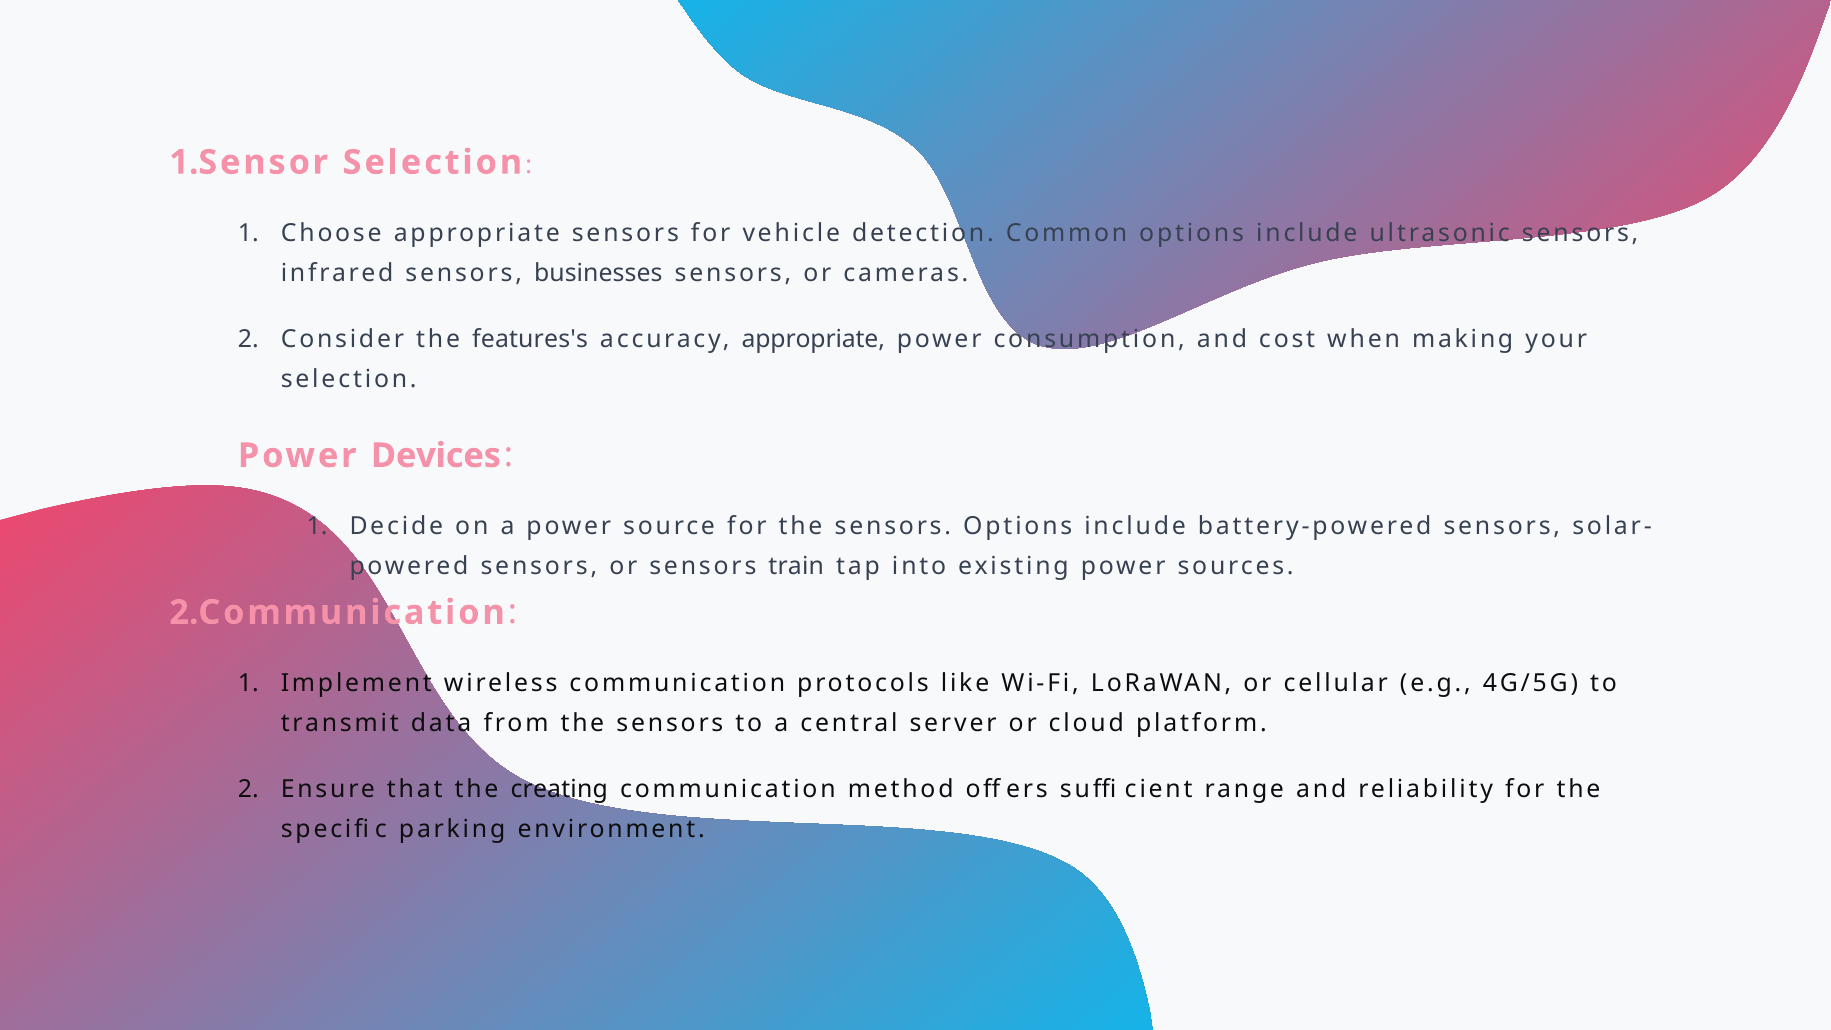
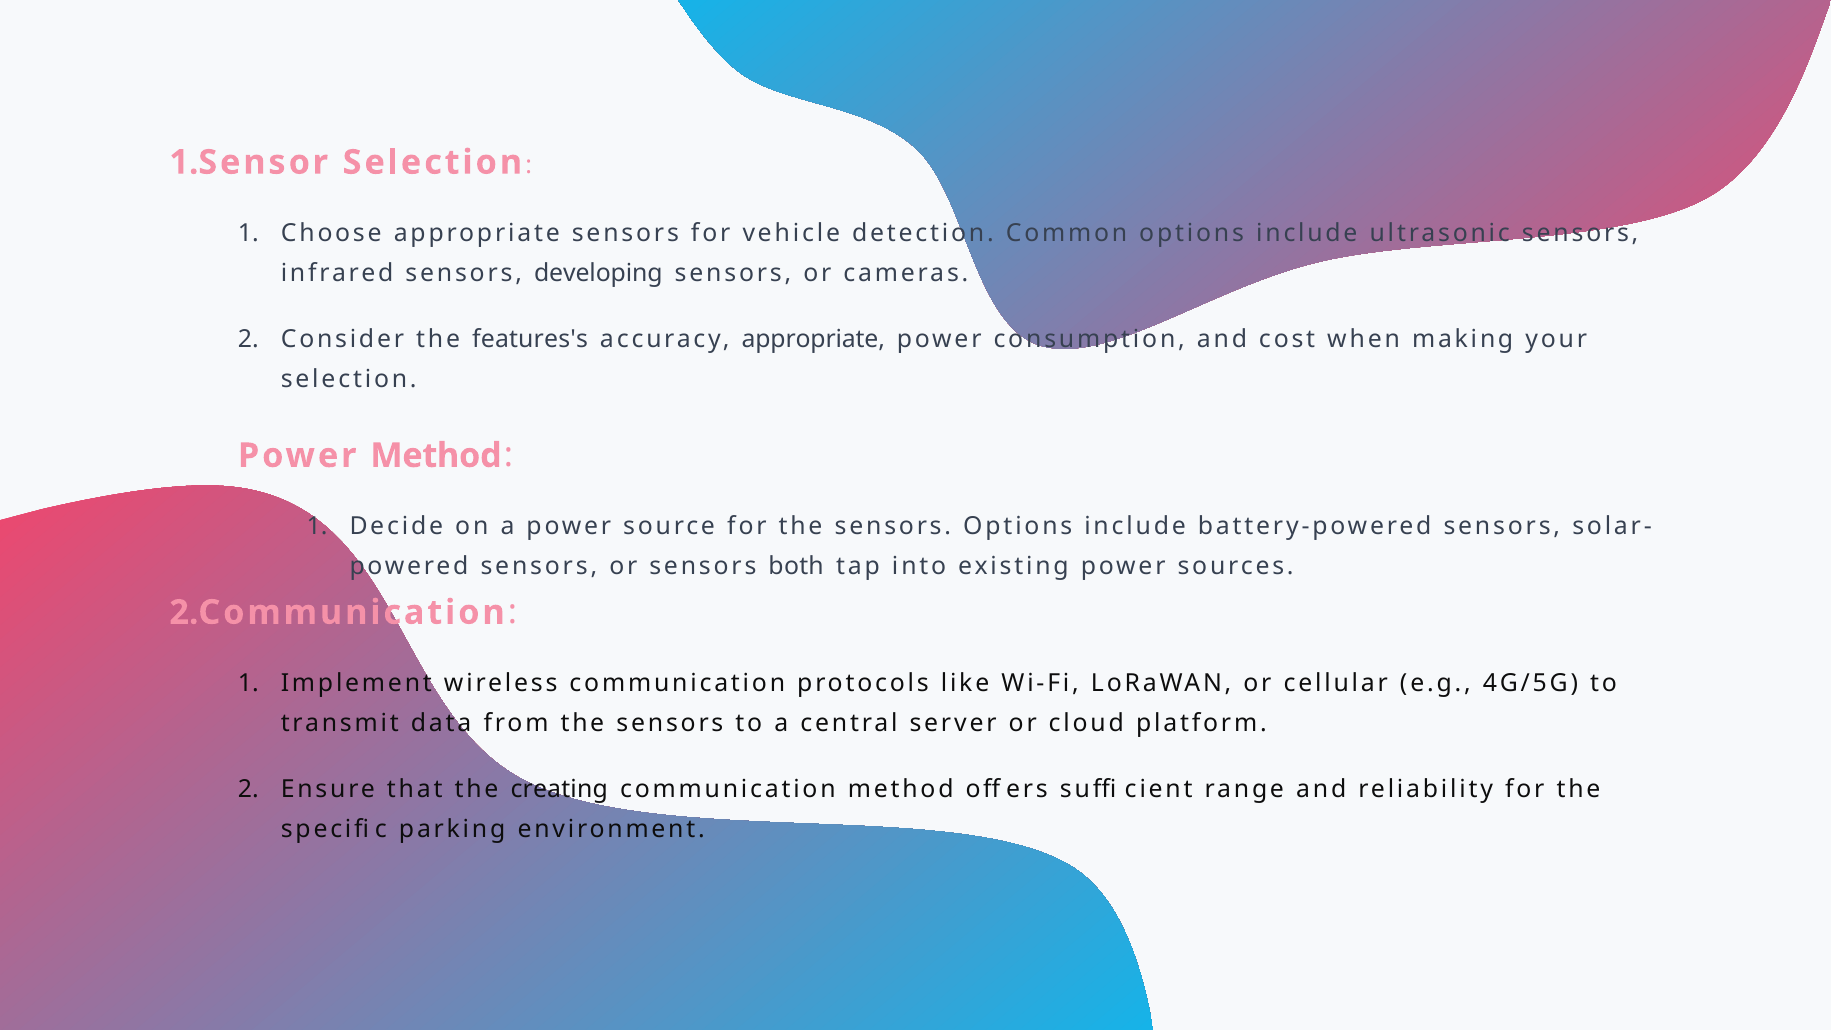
businesses: businesses -> developing (598, 273)
Power Devices: Devices -> Method (436, 456)
train: train -> both (796, 567)
